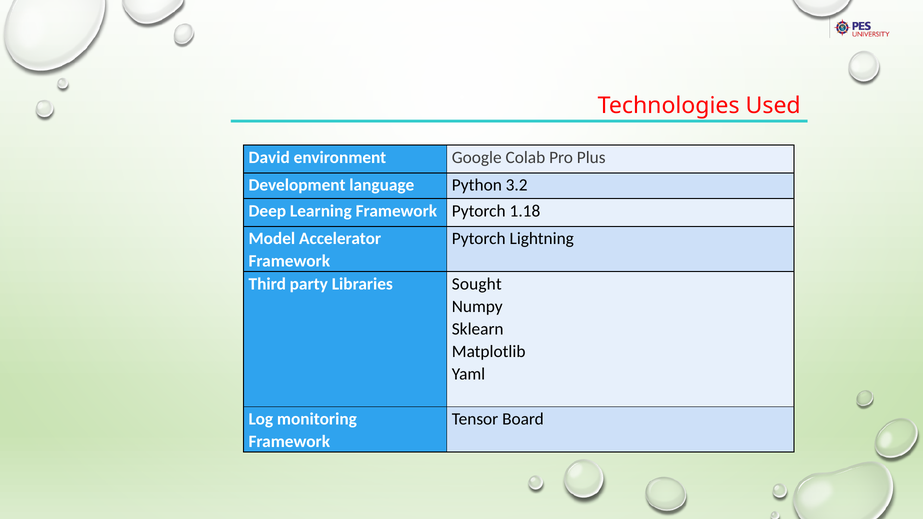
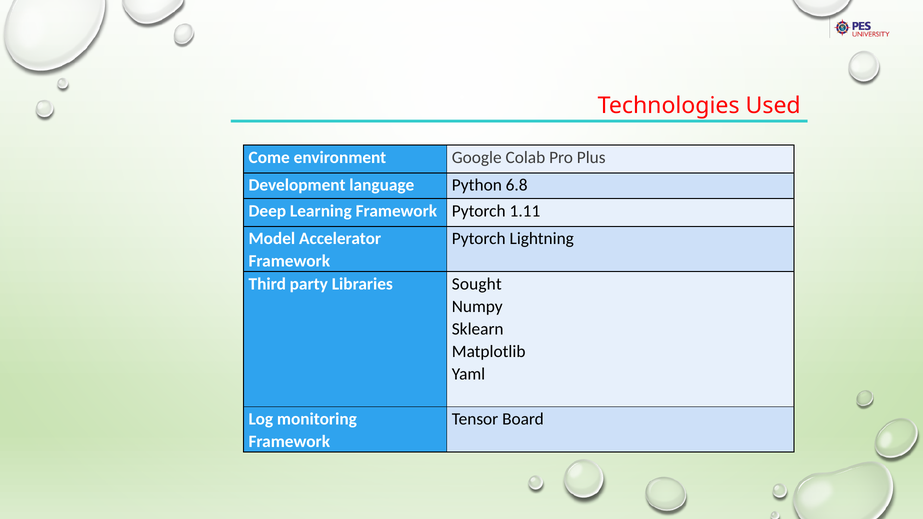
David: David -> Come (269, 157)
3.2: 3.2 -> 6.8 (517, 185)
1.18: 1.18 -> 1.11 (525, 211)
